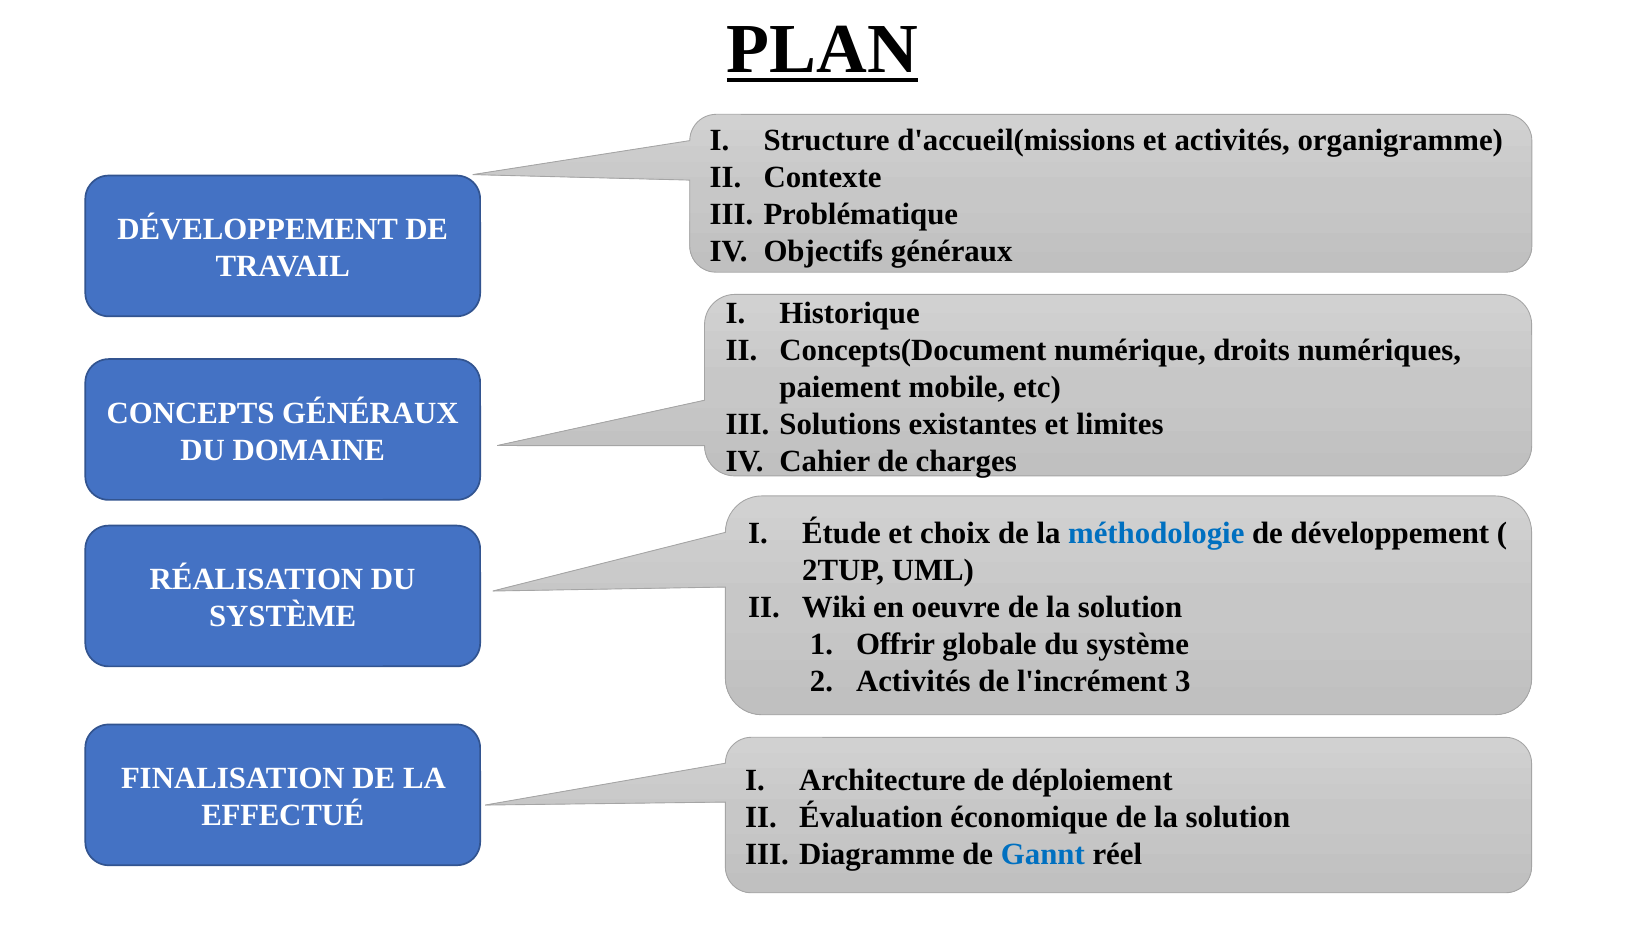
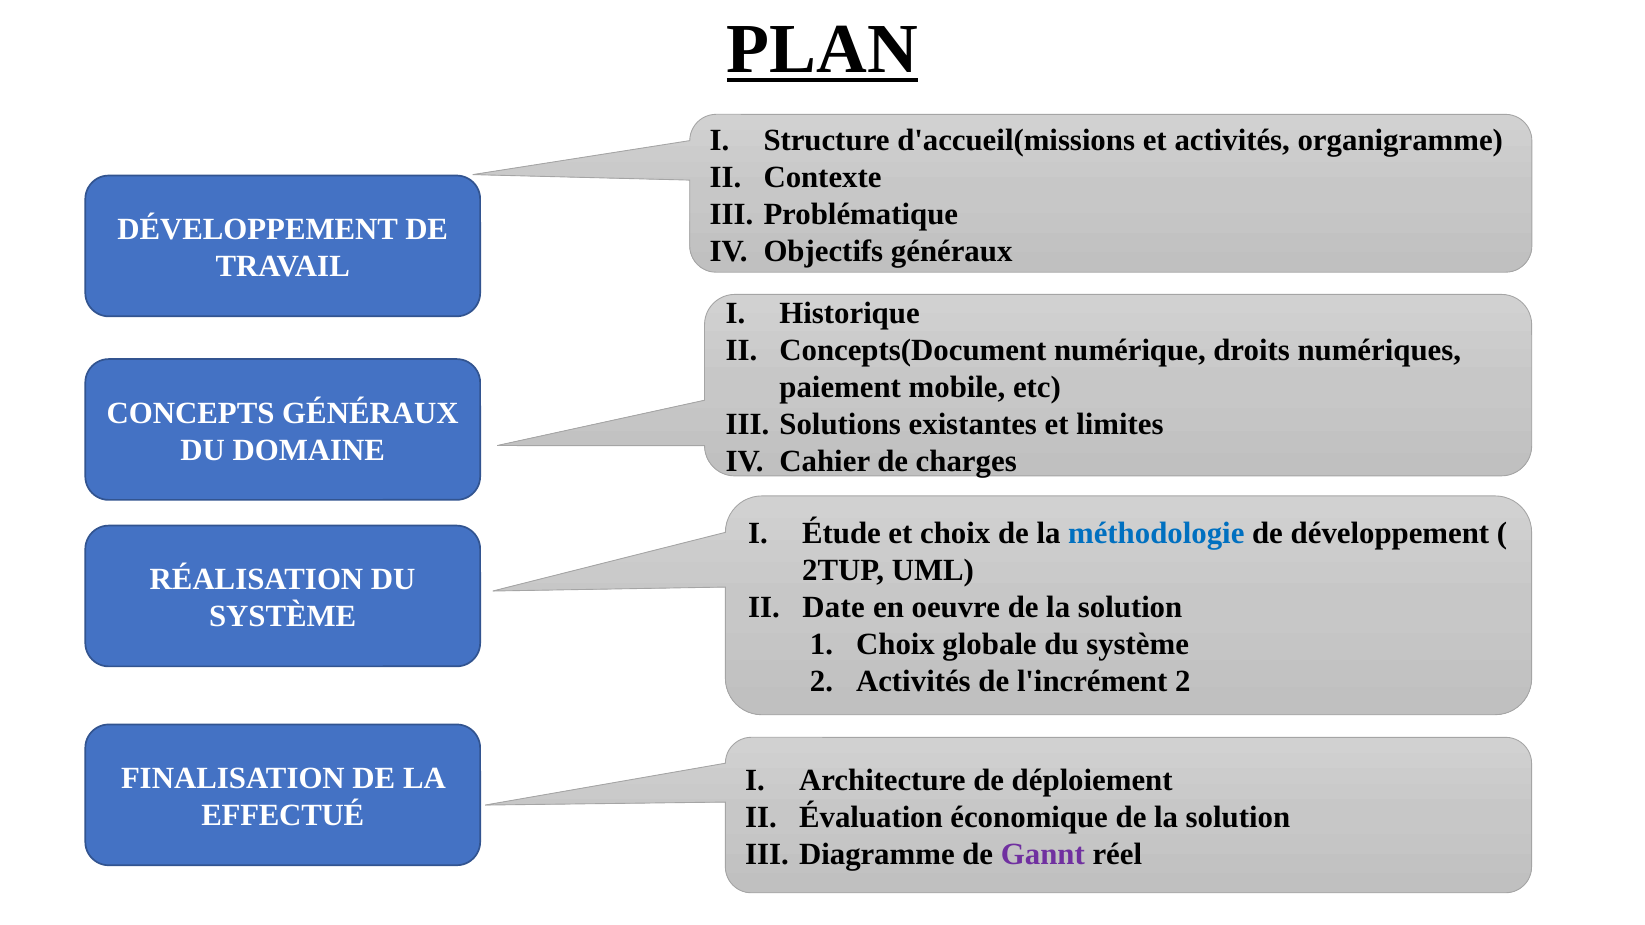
Wiki: Wiki -> Date (834, 608)
1 Offrir: Offrir -> Choix (896, 645)
l'incrément 3: 3 -> 2 (1183, 682)
Gannt colour: blue -> purple (1043, 854)
